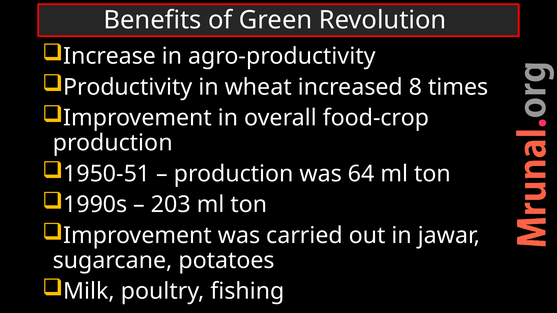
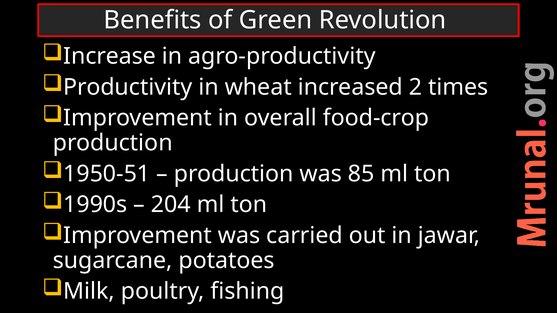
8: 8 -> 2 (415, 87)
64: 64 -> 85 (361, 174)
203: 203 -> 204 (171, 205)
